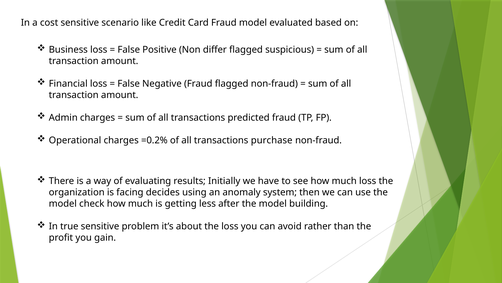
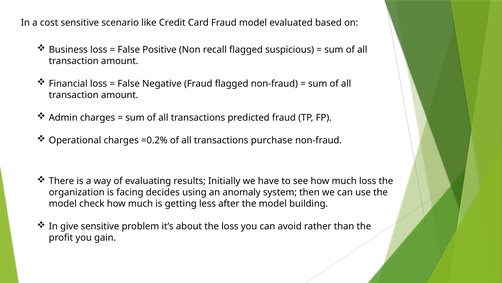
differ: differ -> recall (215, 50)
true: true -> give (69, 226)
